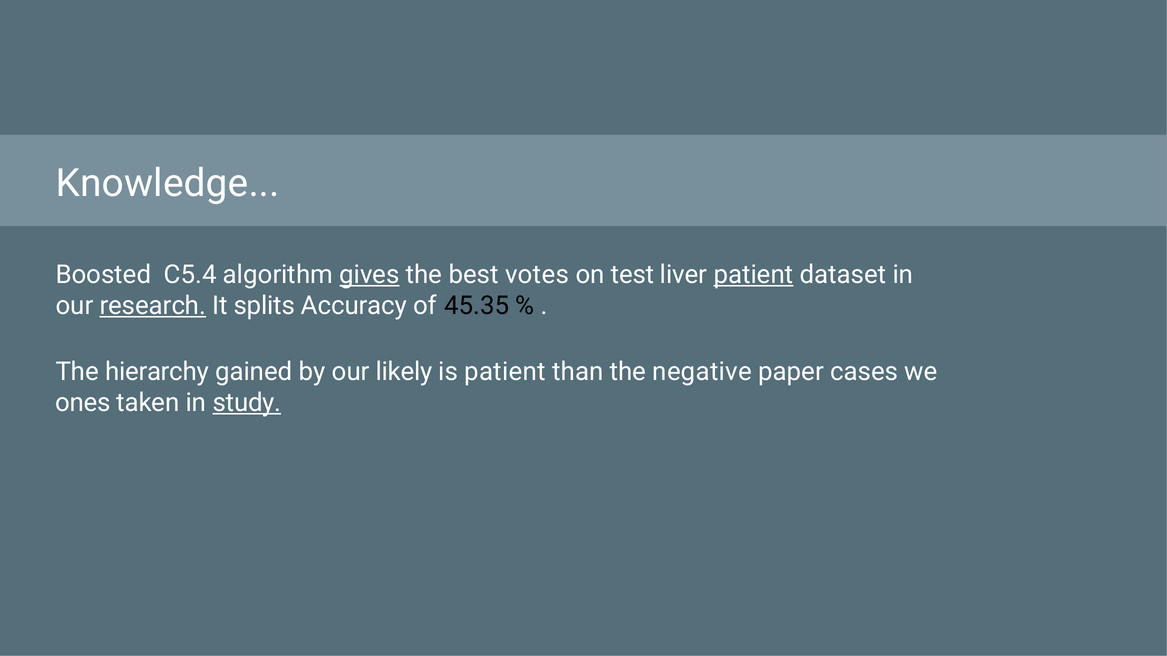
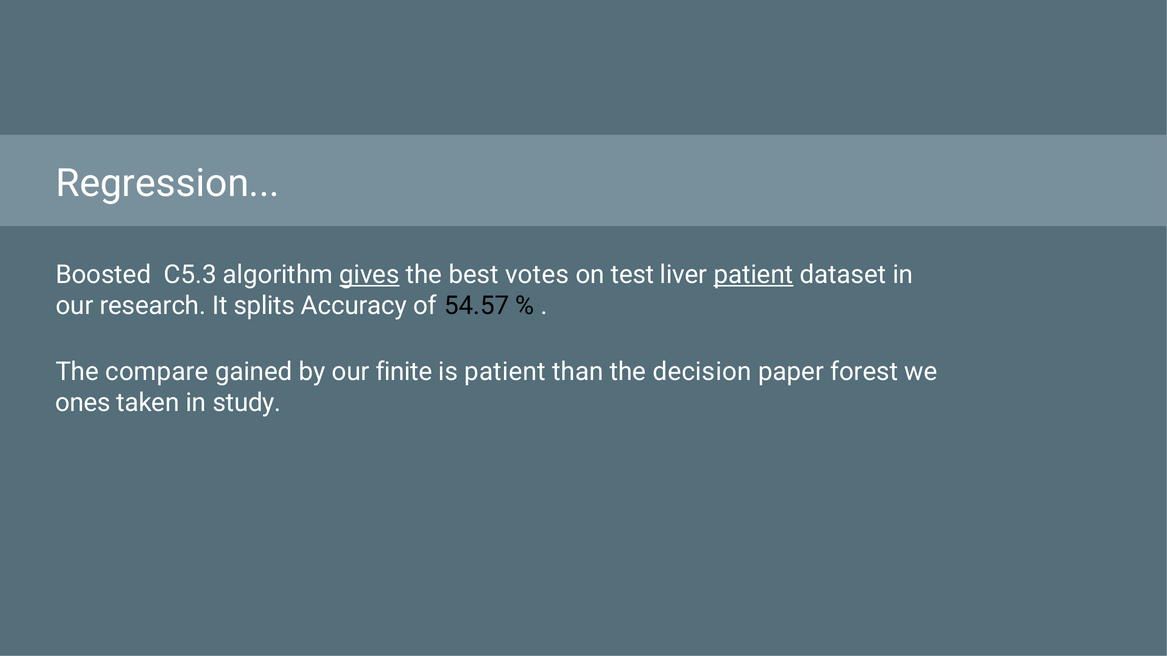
Knowledge: Knowledge -> Regression (168, 183)
C5.4: C5.4 -> C5.3 (190, 275)
research underline: present -> none (153, 306)
45.35: 45.35 -> 54.57 (477, 306)
hierarchy: hierarchy -> compare (157, 372)
likely: likely -> finite (404, 372)
negative: negative -> decision (702, 372)
cases: cases -> forest (864, 372)
study underline: present -> none (247, 403)
